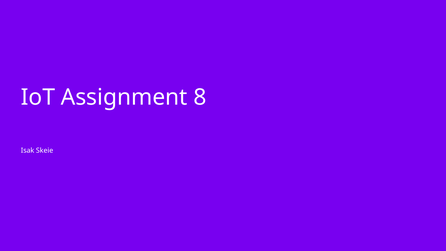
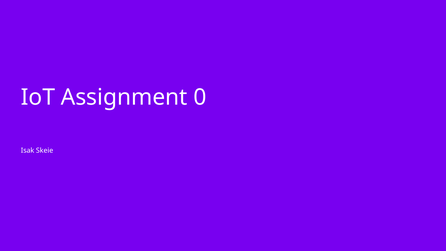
8: 8 -> 0 (200, 97)
